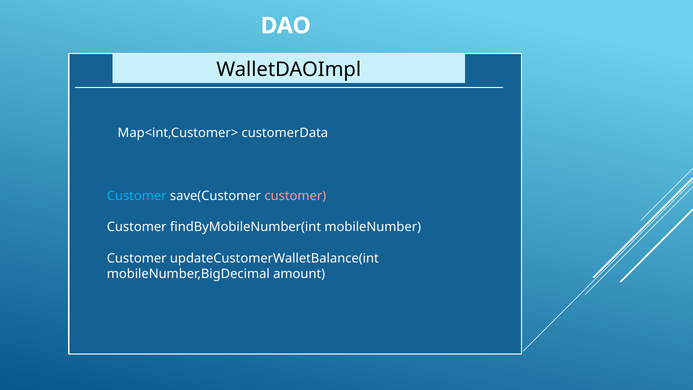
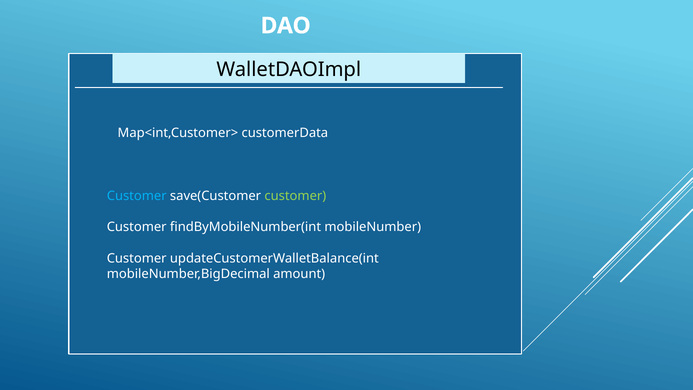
customer colour: pink -> light green (295, 196)
